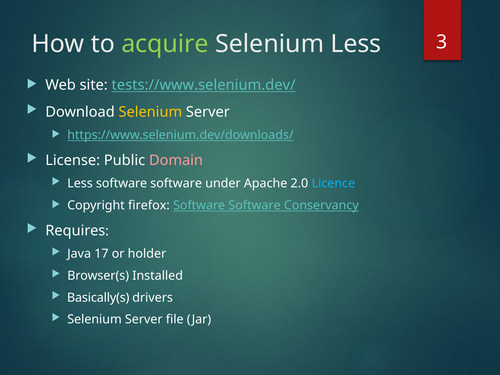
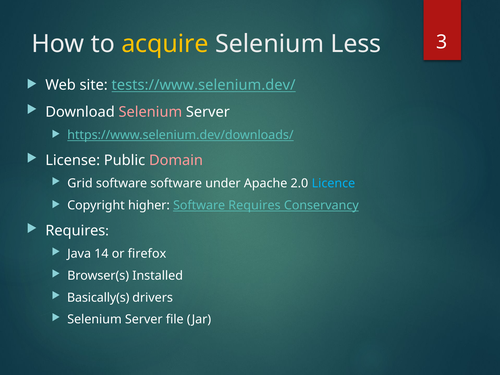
acquire colour: light green -> yellow (165, 44)
Selenium colour: yellow -> pink (150, 112)
Less: Less -> Grid (80, 183)
firefox: firefox -> higher (149, 205)
Software: Software -> Requires (254, 205)
17: 17 -> 14 (101, 254)
holder: holder -> firefox (147, 254)
